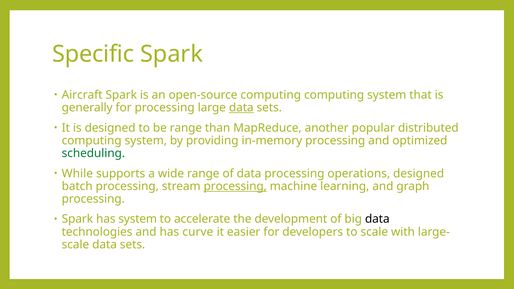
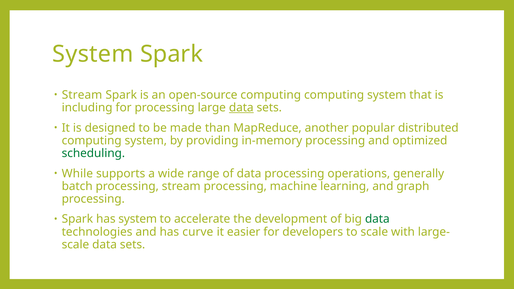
Specific: Specific -> System (93, 54)
Aircraft: Aircraft -> Stream (82, 95)
generally: generally -> including (87, 108)
be range: range -> made (186, 128)
operations designed: designed -> generally (419, 174)
processing underline: present -> none (235, 186)
data colour: black -> green (377, 219)
